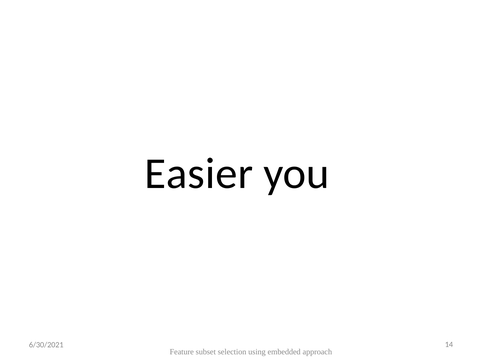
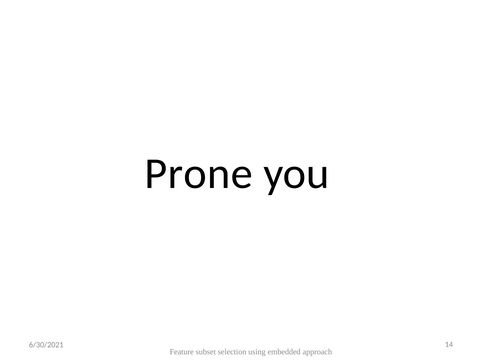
Easier: Easier -> Prone (199, 174)
